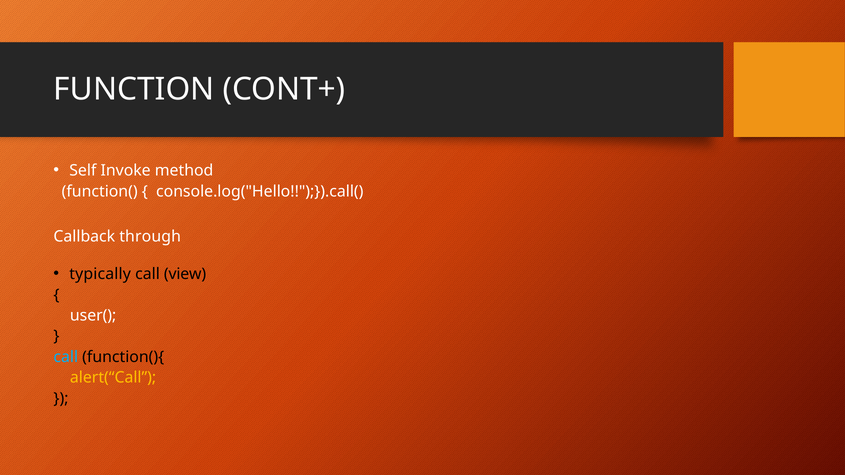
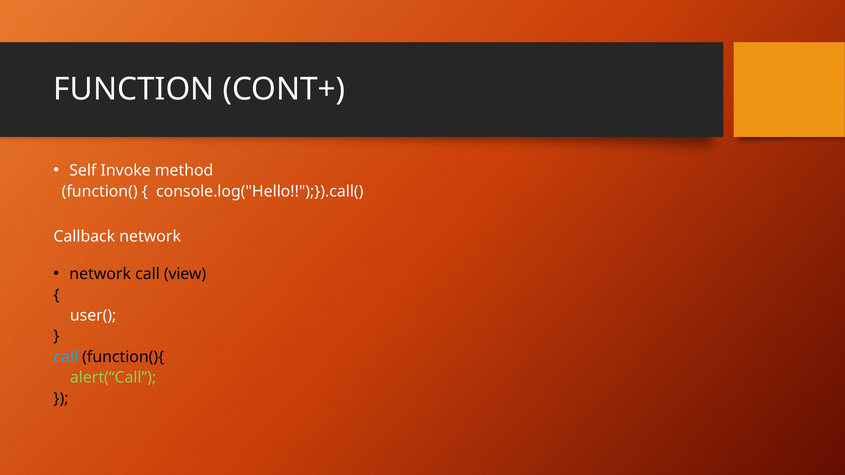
Callback through: through -> network (150, 236)
typically: typically -> network (100, 274)
alert(“Call colour: yellow -> light green (113, 378)
